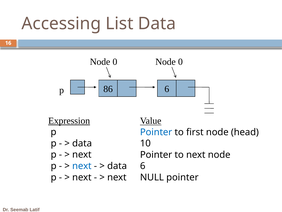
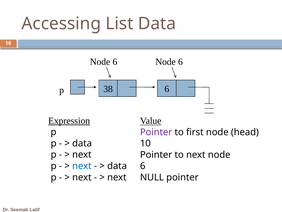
0: 0 -> 6 (115, 62)
0: 0 -> 6 (180, 62)
86: 86 -> 38 (108, 89)
Pointer colour: blue -> purple (156, 132)
